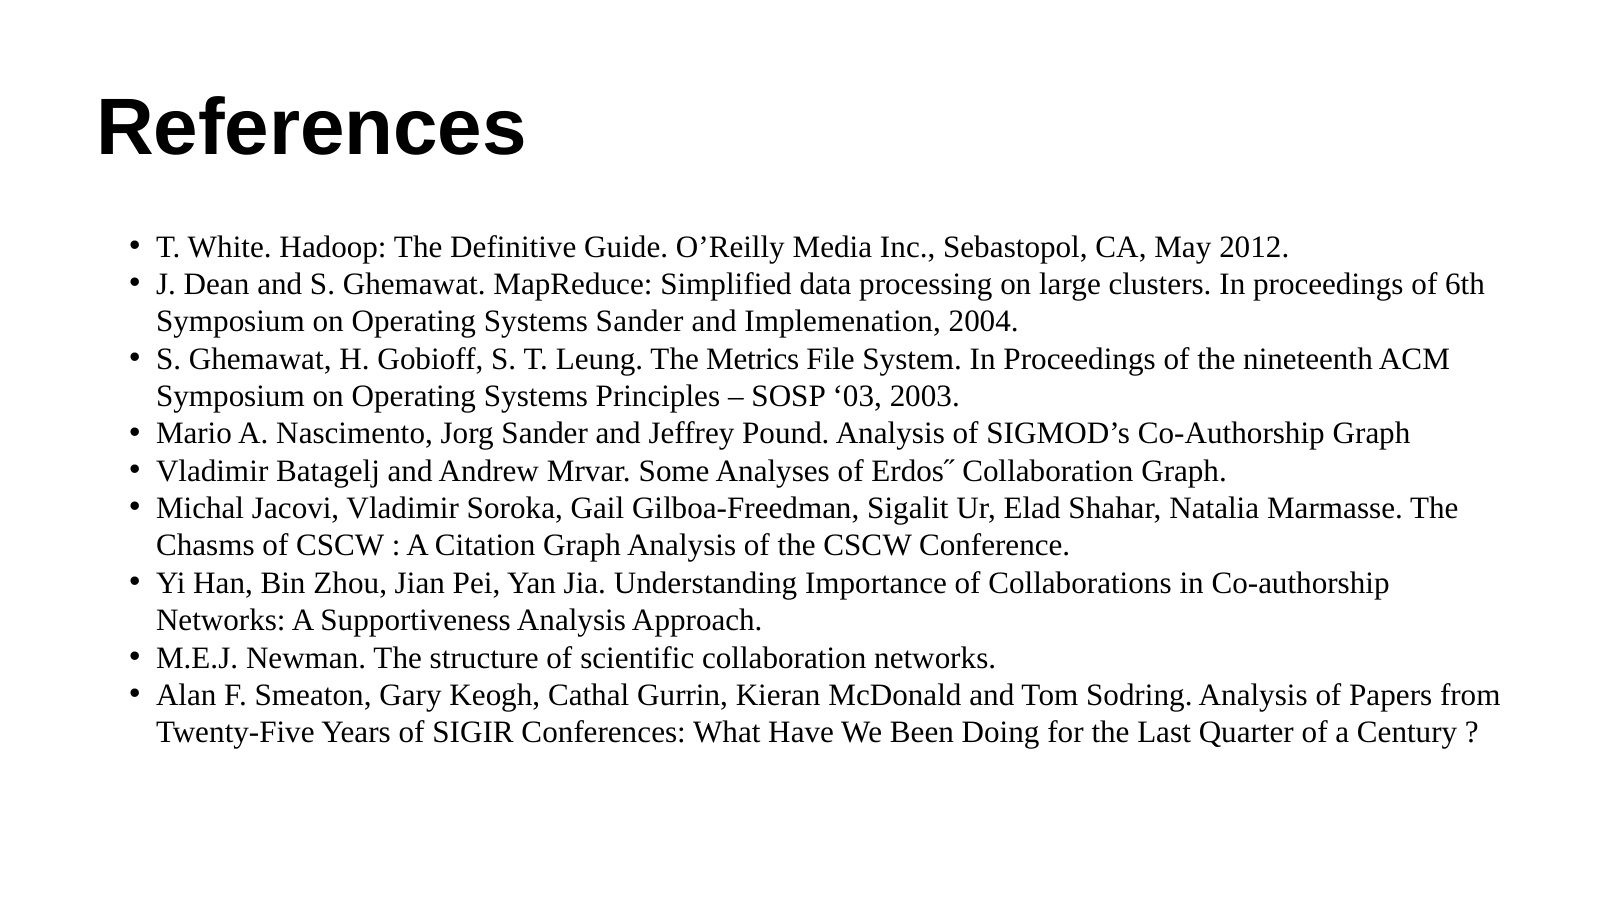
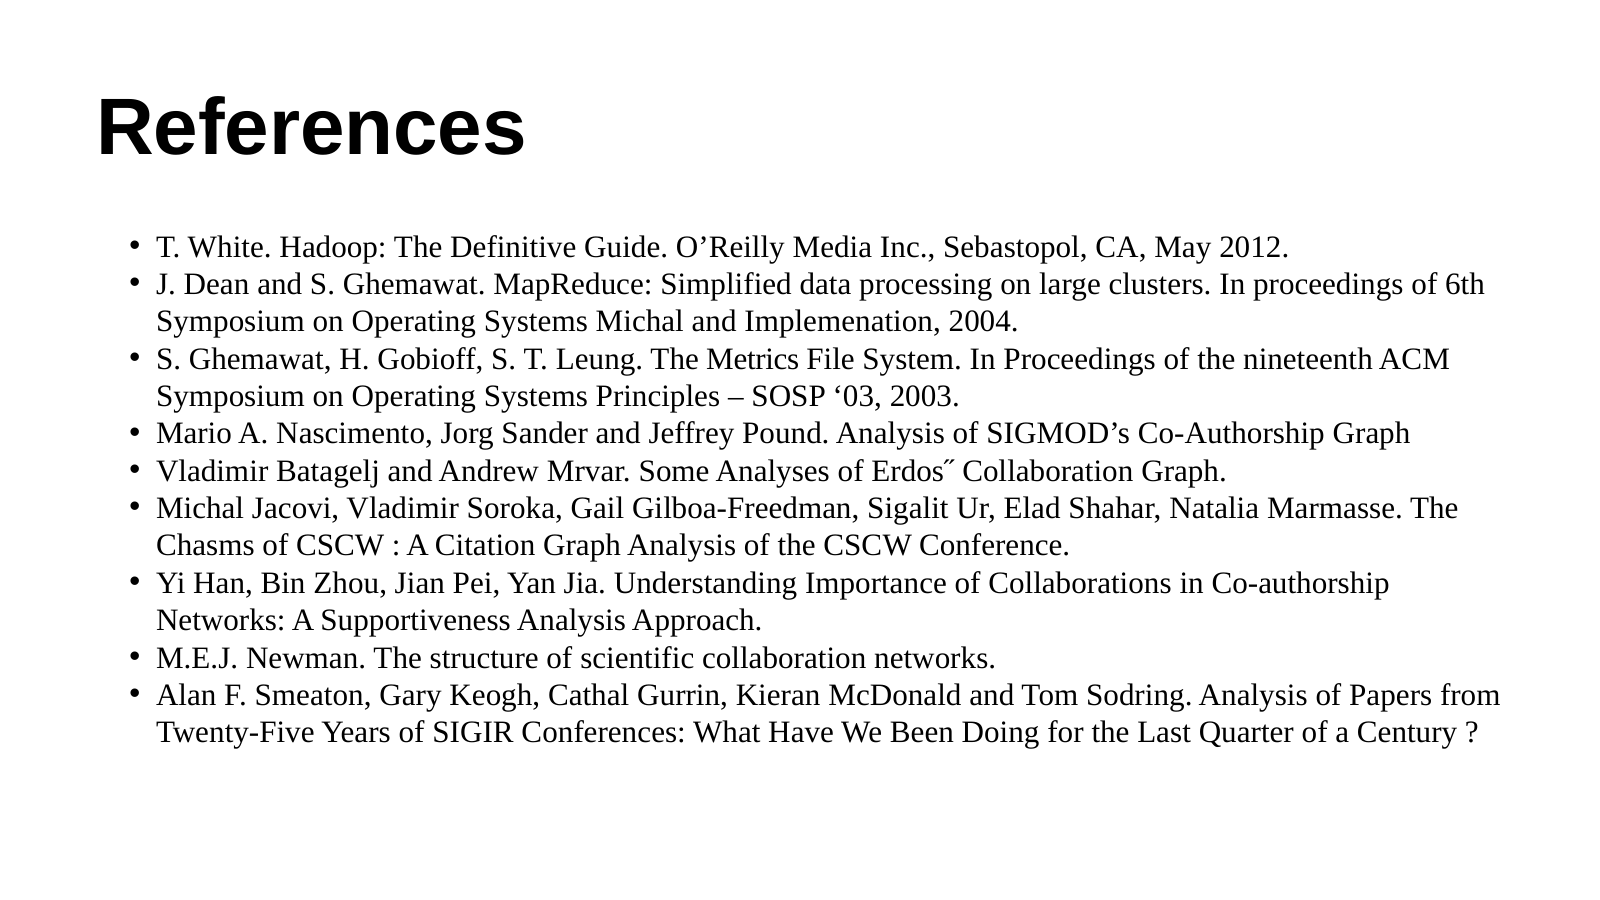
Systems Sander: Sander -> Michal (640, 322)
